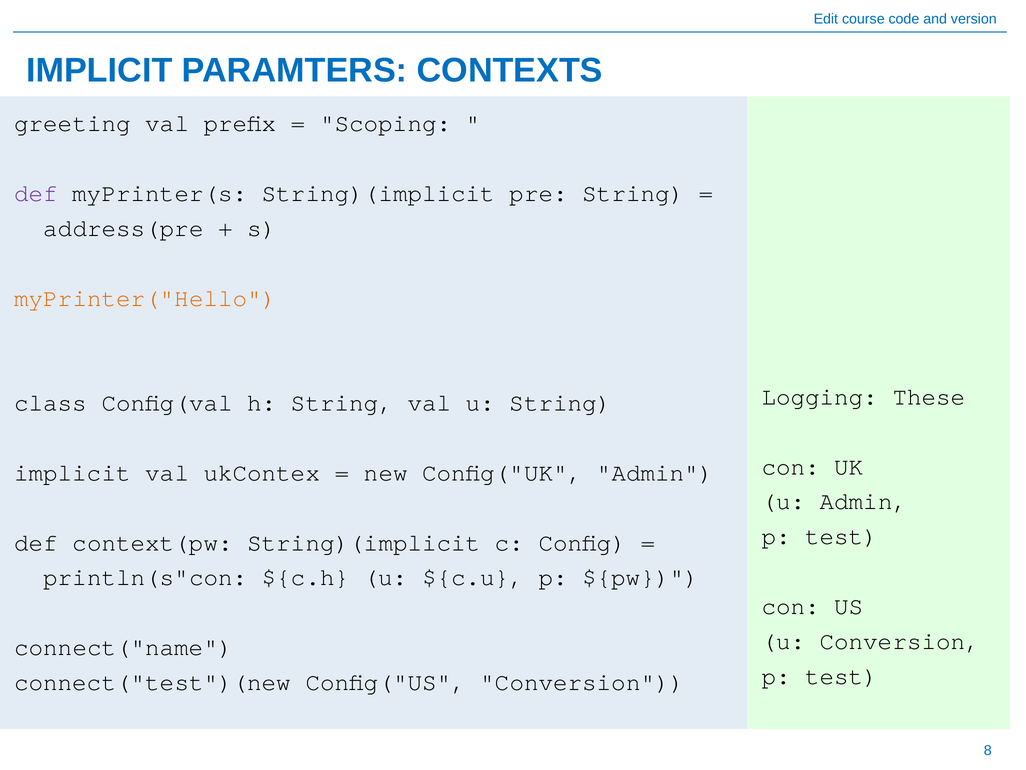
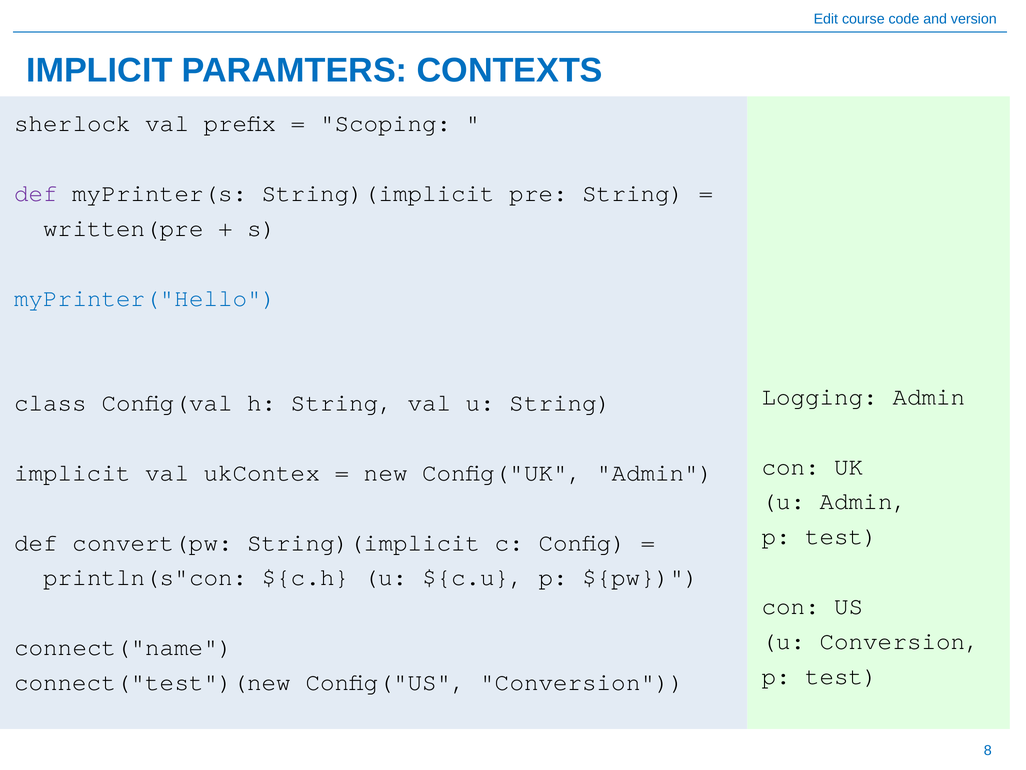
greeting: greeting -> sherlock (73, 123)
address(pre: address(pre -> written(pre (123, 228)
myPrinter("Hello colour: orange -> blue (145, 298)
Logging These: These -> Admin (929, 396)
context(pw: context(pw -> convert(pw (153, 542)
